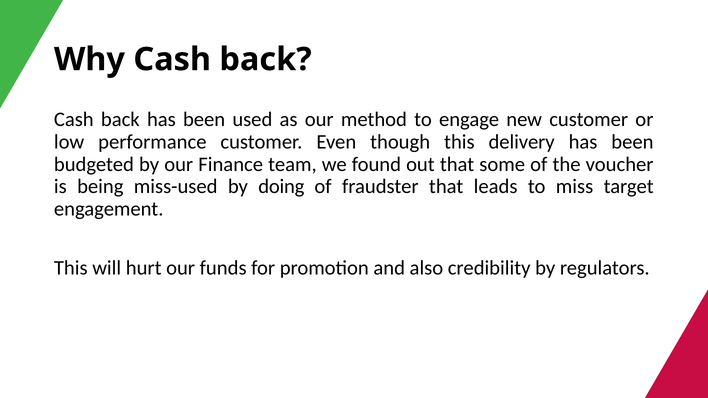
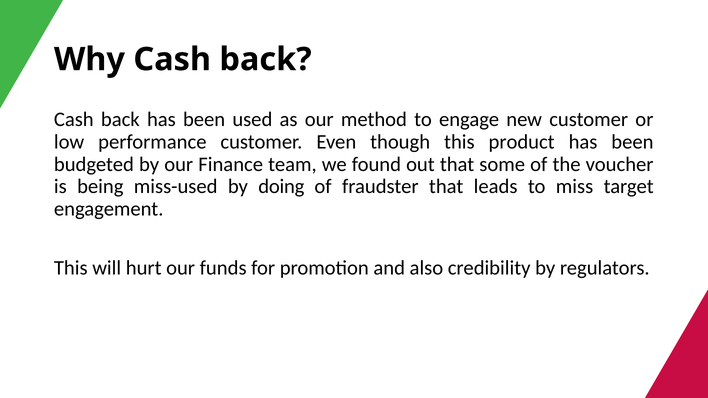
delivery: delivery -> product (522, 142)
